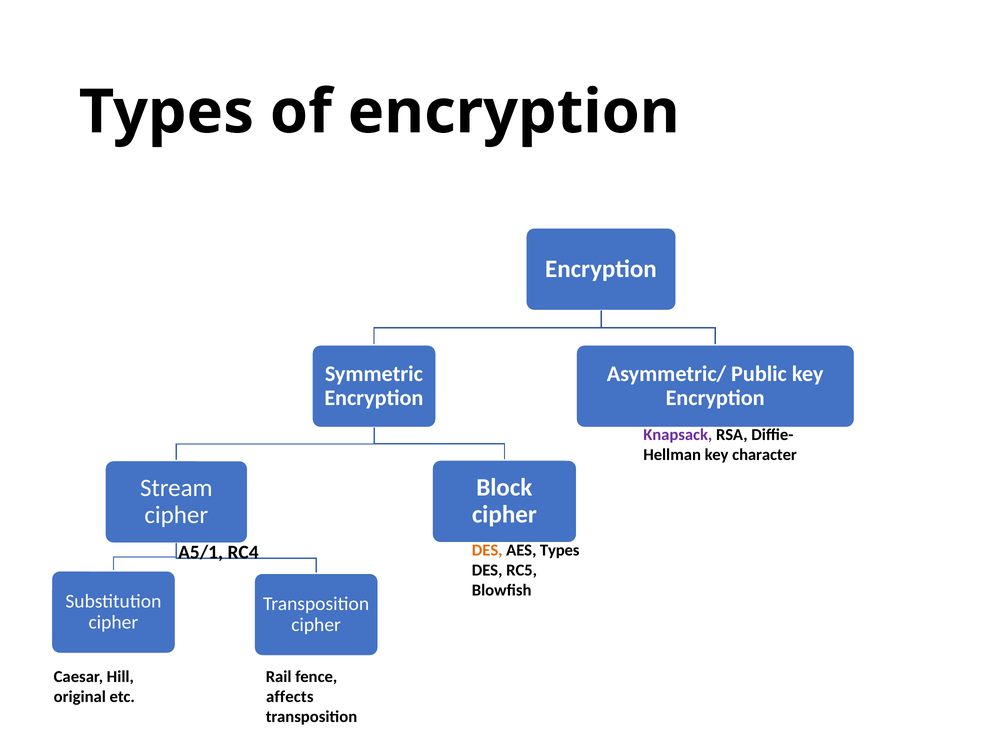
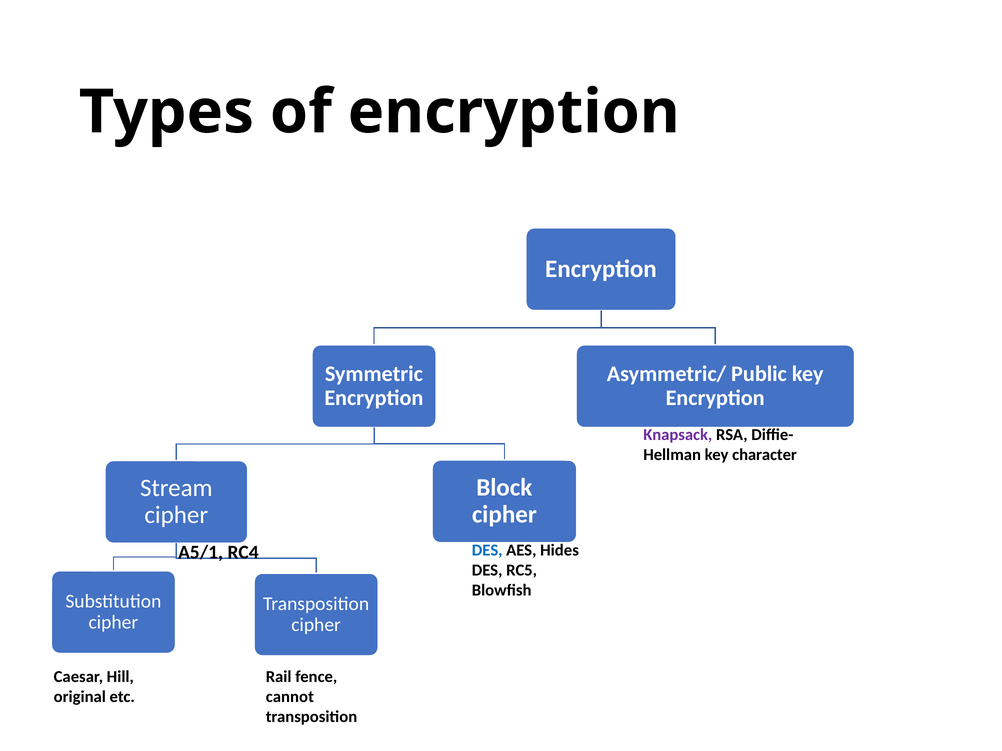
DES colour: orange -> blue (487, 551)
AES Types: Types -> Hides (560, 551)
affects: affects -> cannot (290, 697)
